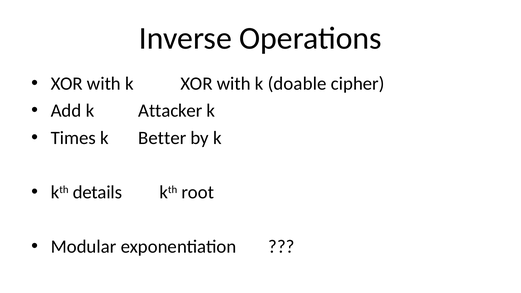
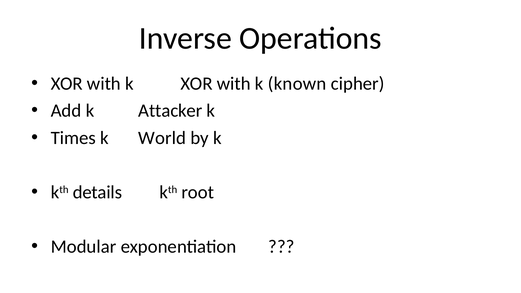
doable: doable -> known (297, 84)
Better: Better -> World (162, 138)
